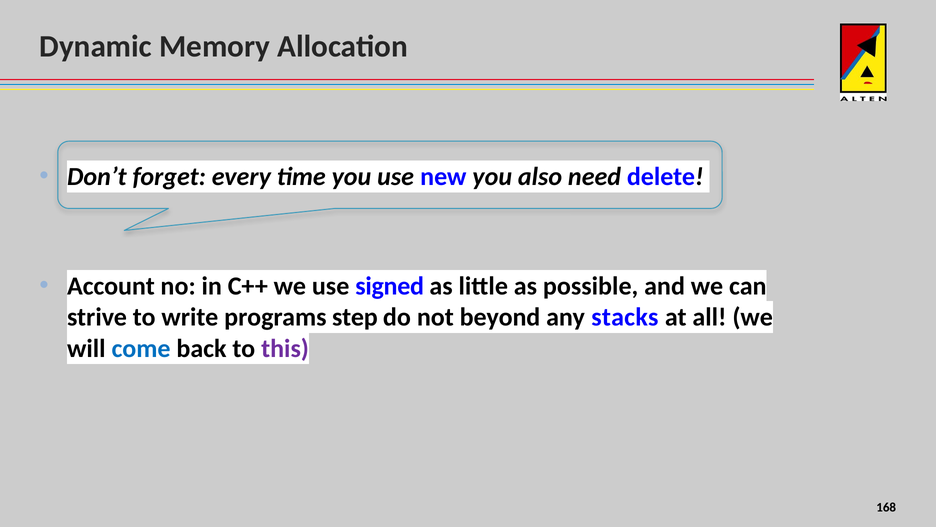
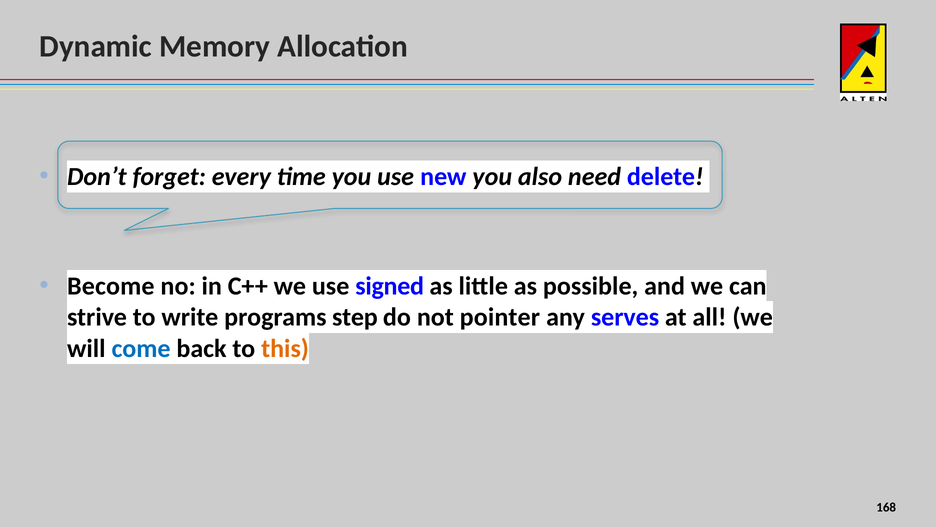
Account: Account -> Become (111, 286)
beyond: beyond -> pointer (500, 317)
stacks: stacks -> serves (625, 317)
this colour: purple -> orange (285, 348)
